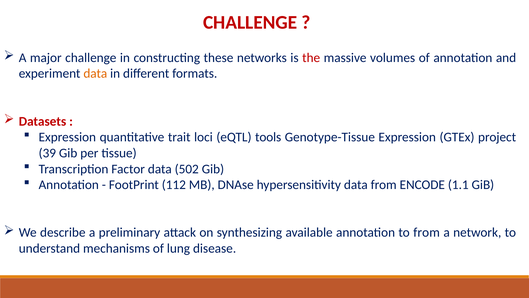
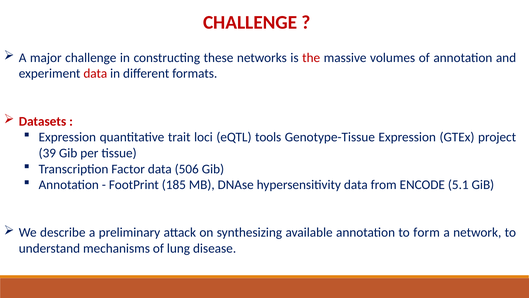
data colour: orange -> red (95, 74)
502: 502 -> 506 (187, 169)
112: 112 -> 185 (174, 185)
1.1: 1.1 -> 5.1 (458, 185)
to from: from -> form (427, 232)
